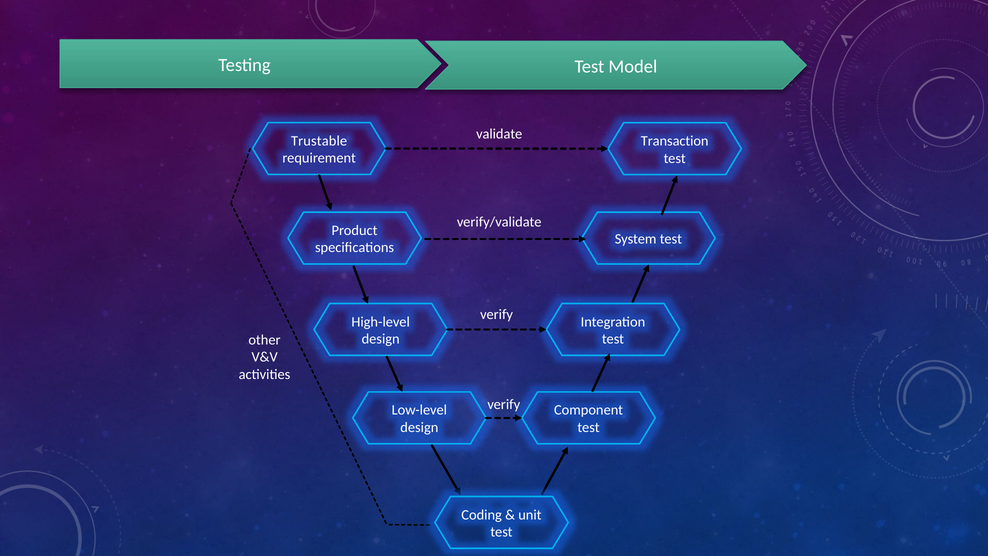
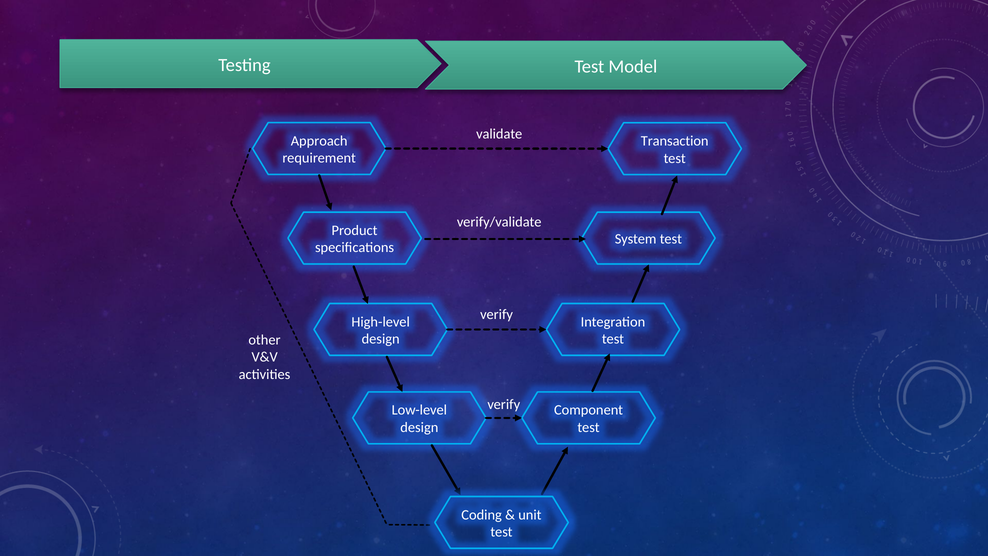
Trustable: Trustable -> Approach (319, 141)
